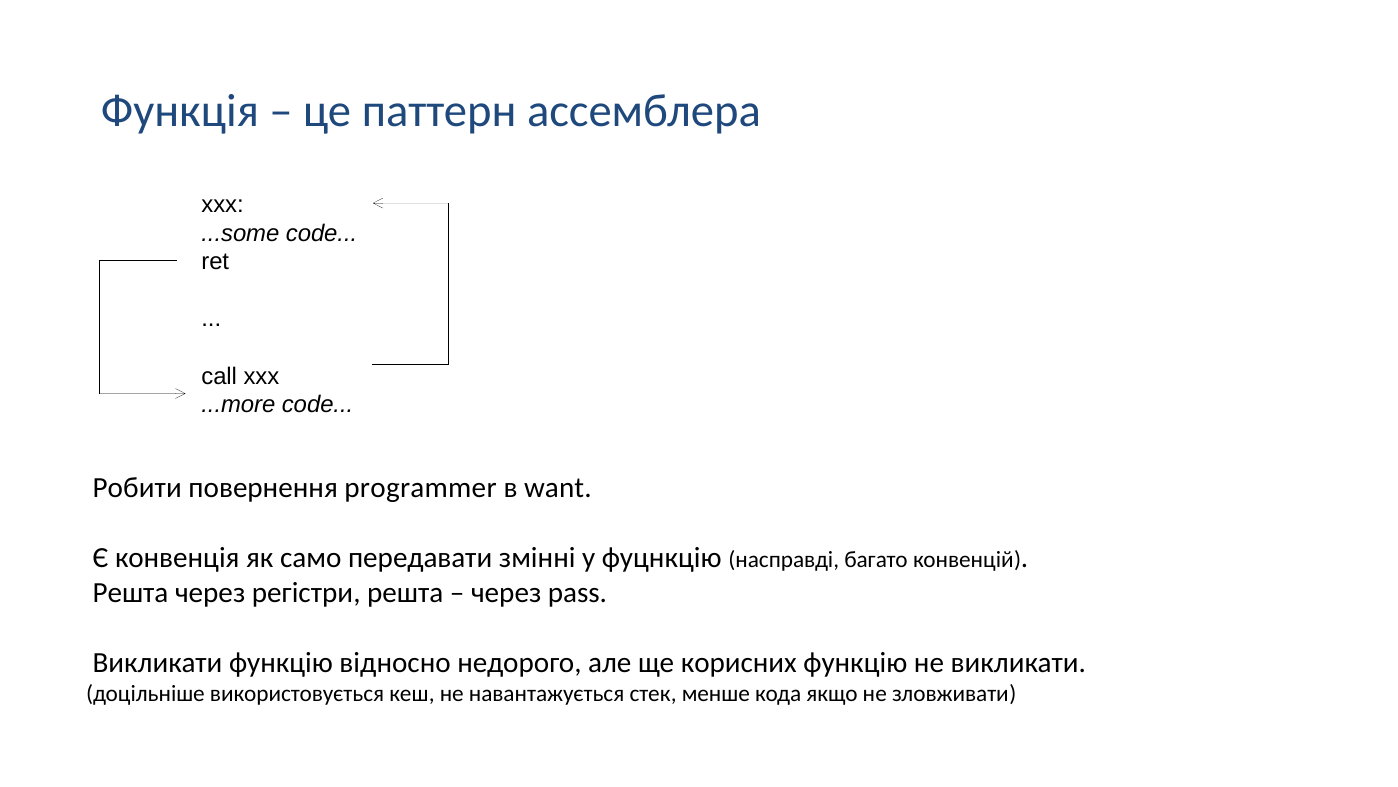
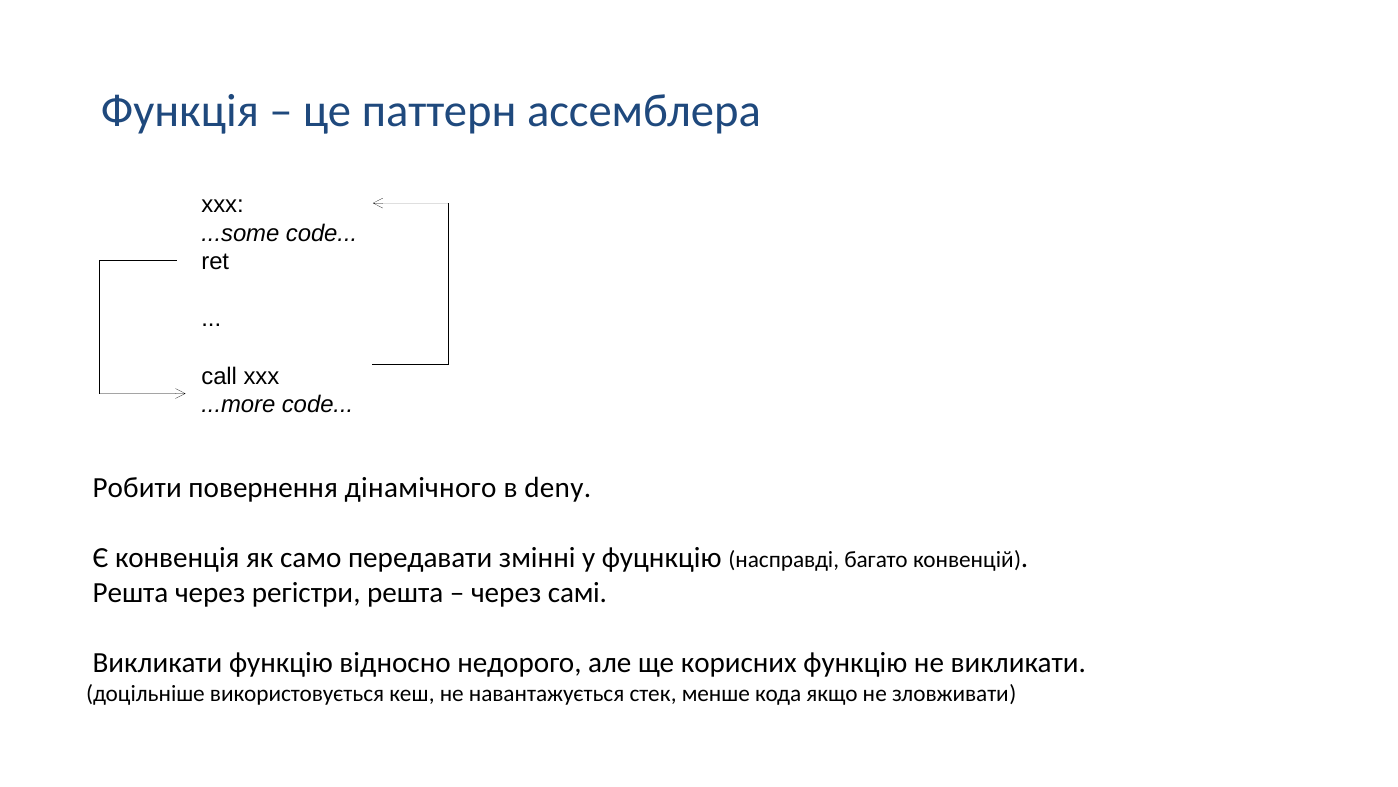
programmer: programmer -> дінамічного (421, 487)
want: want -> deny (558, 487)
pass: pass -> самі (578, 592)
